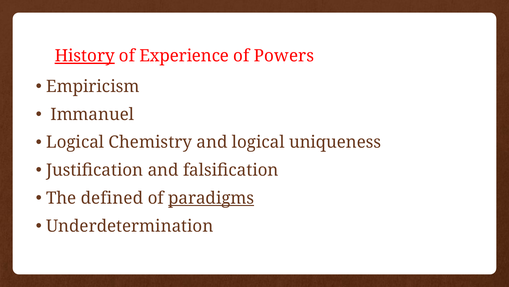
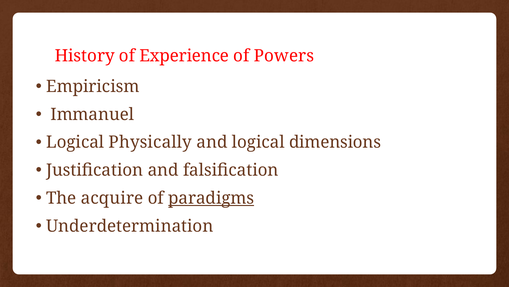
History underline: present -> none (85, 56)
Chemistry: Chemistry -> Physically (150, 142)
uniqueness: uniqueness -> dimensions (335, 142)
defined: defined -> acquire (112, 198)
